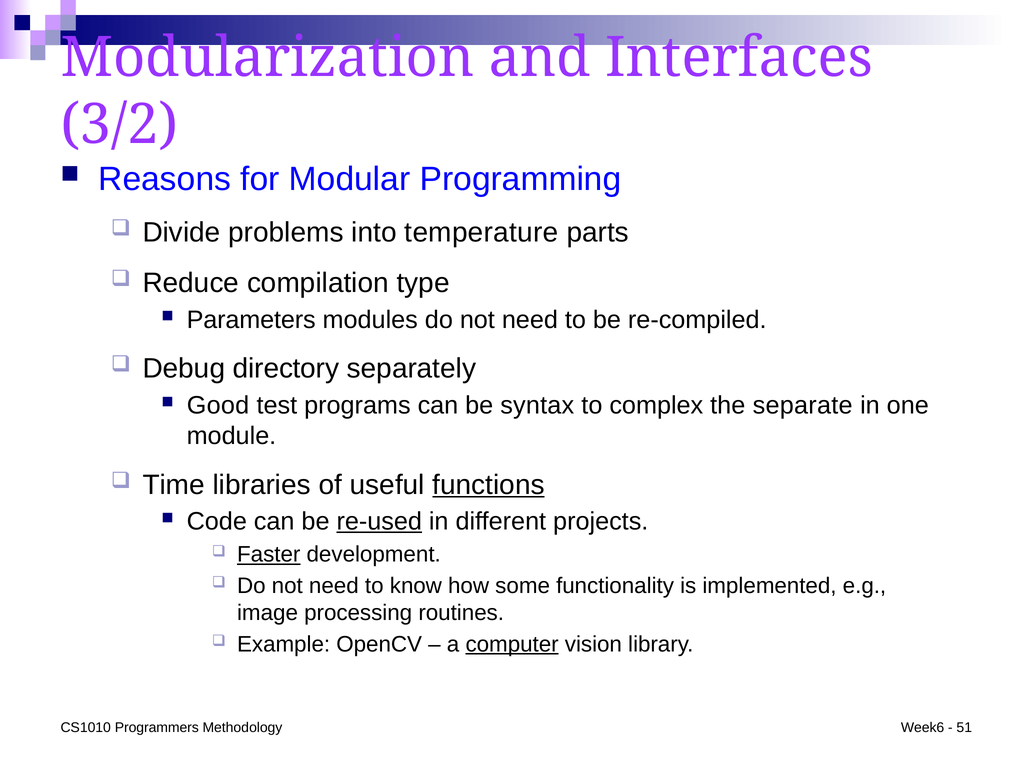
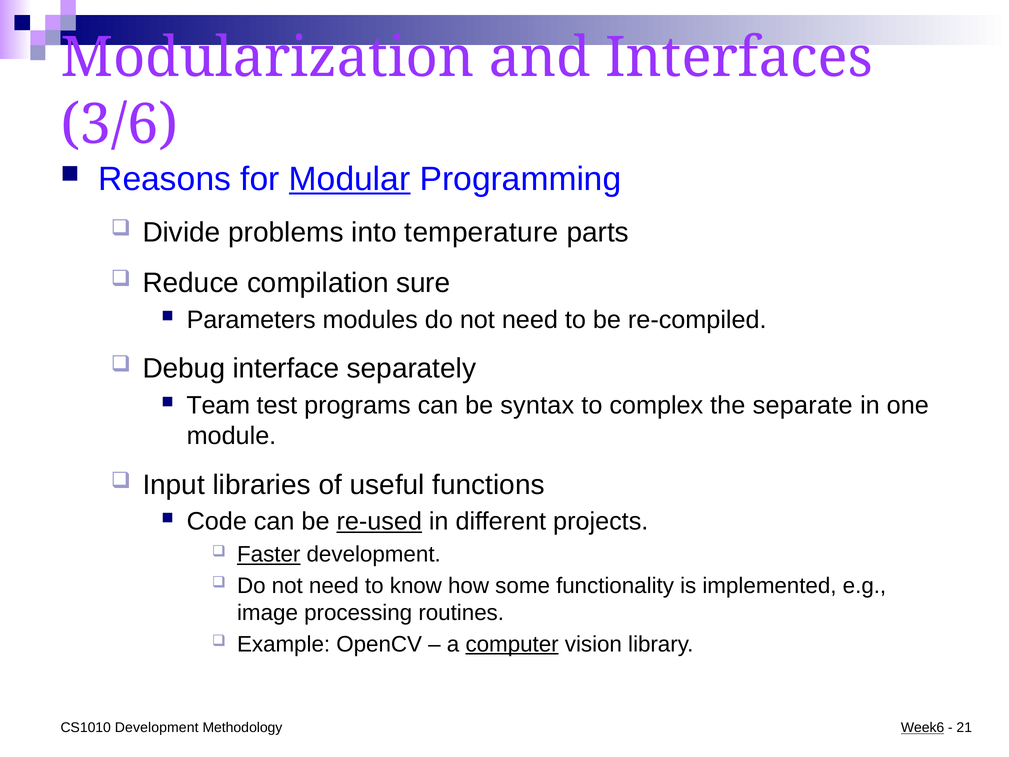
3/2: 3/2 -> 3/6 (119, 125)
Modular underline: none -> present (350, 179)
type: type -> sure (423, 283)
directory: directory -> interface (286, 369)
Good: Good -> Team (218, 405)
Time: Time -> Input (174, 485)
functions underline: present -> none (489, 485)
CS1010 Programmers: Programmers -> Development (157, 727)
Week6 underline: none -> present (923, 727)
51: 51 -> 21 (964, 727)
